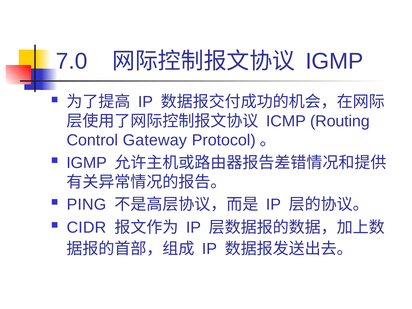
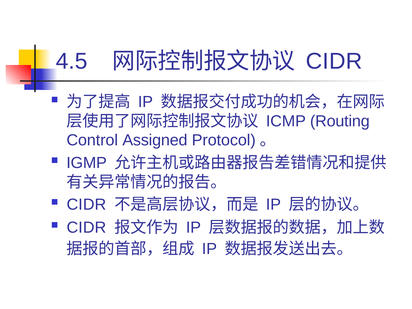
7.0: 7.0 -> 4.5 (72, 61)
IGMP: IGMP -> CIDR (334, 61)
Gateway: Gateway -> Assigned (155, 140)
PING: PING -> CIDR (86, 205)
